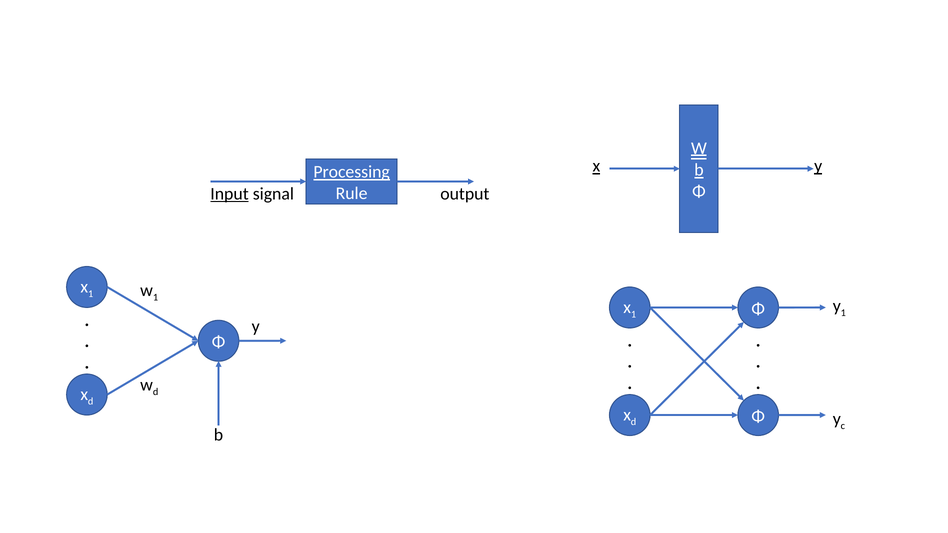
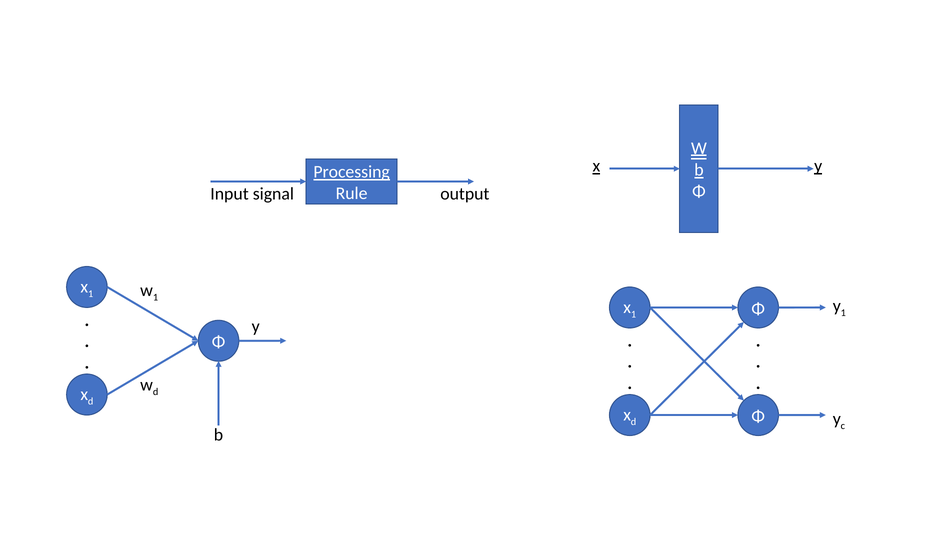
Input underline: present -> none (230, 194)
